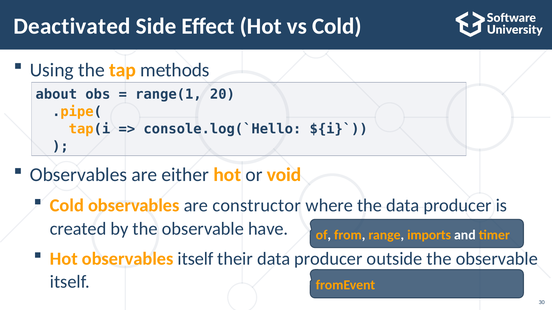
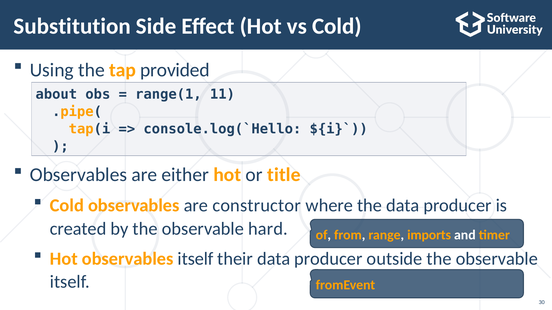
Deactivated: Deactivated -> Substitution (72, 26)
methods: methods -> provided (175, 70)
20: 20 -> 11 (222, 94)
void: void -> title (284, 175)
have: have -> hard (268, 229)
